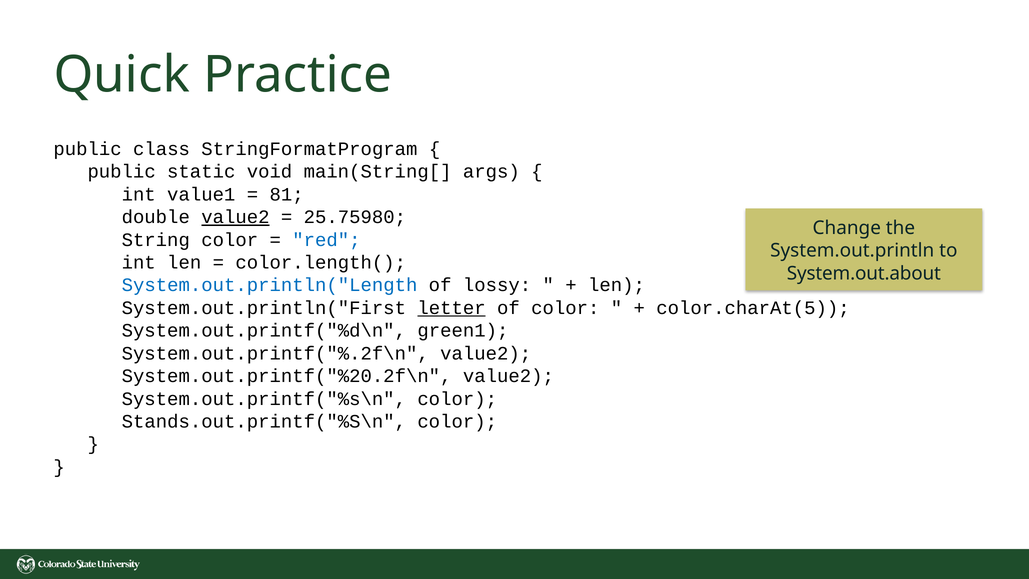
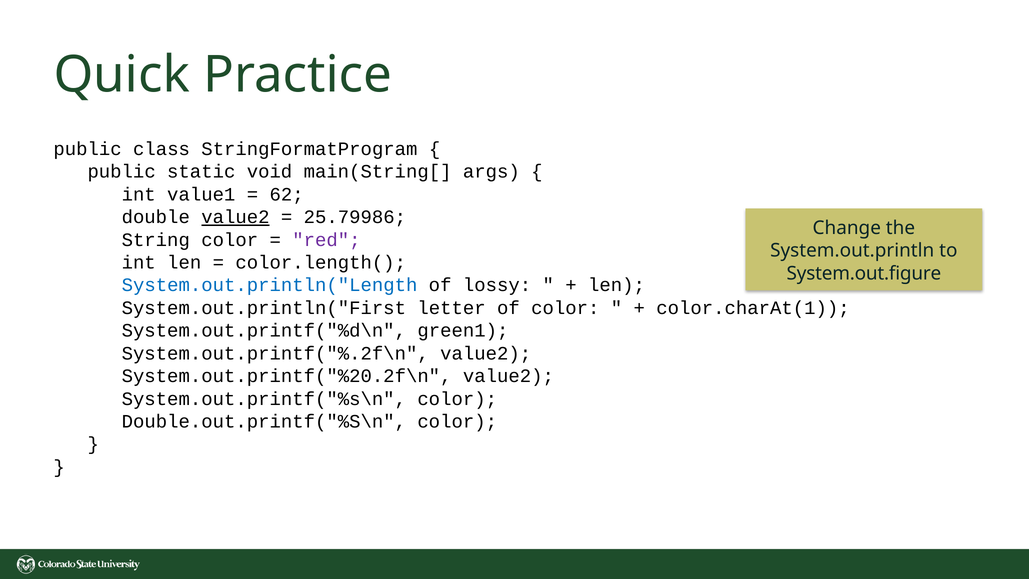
81: 81 -> 62 (287, 194)
25.75980: 25.75980 -> 25.79986 (355, 217)
red colour: blue -> purple (326, 240)
System.out.about: System.out.about -> System.out.figure (864, 273)
letter underline: present -> none (452, 308)
color.charAt(5: color.charAt(5 -> color.charAt(1 (753, 308)
Stands.out.printf("%S\n: Stands.out.printf("%S\n -> Double.out.printf("%S\n (264, 421)
